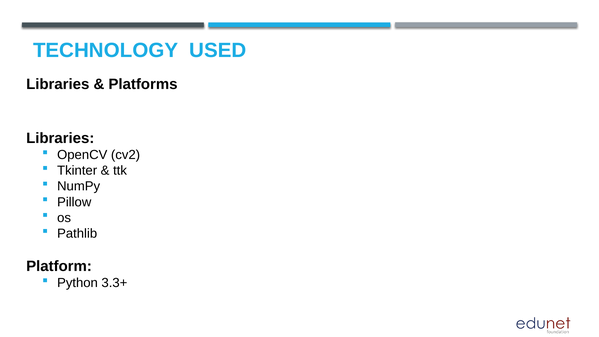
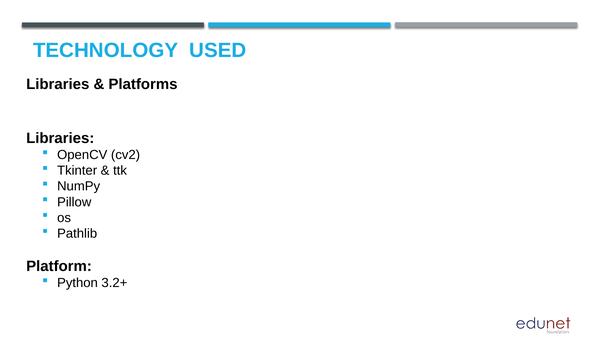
3.3+: 3.3+ -> 3.2+ (114, 283)
